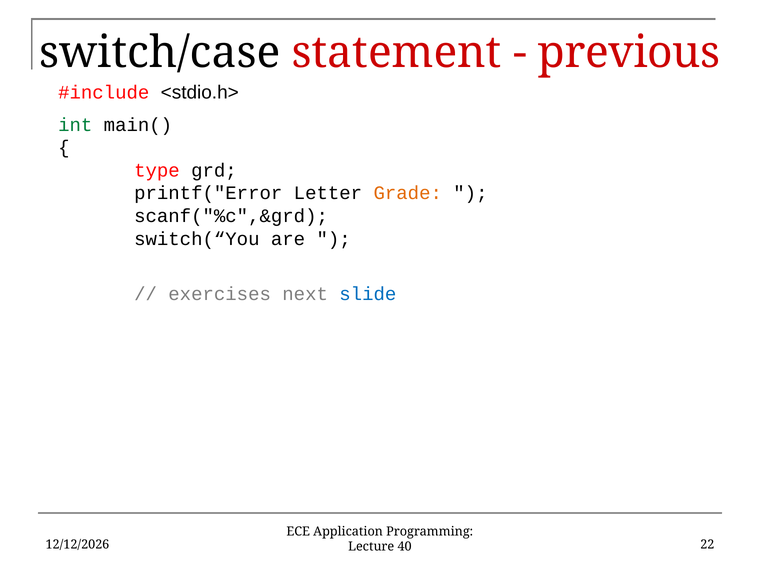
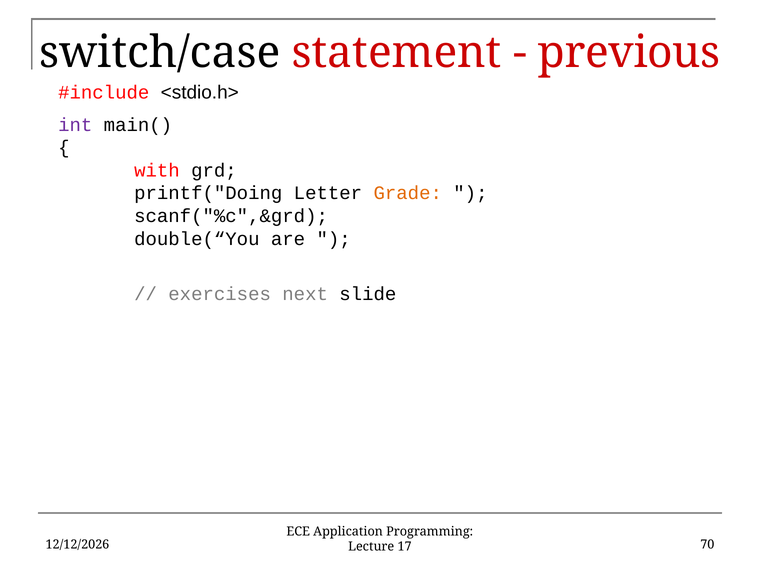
int colour: green -> purple (75, 125)
type: type -> with (157, 170)
printf("Error: printf("Error -> printf("Doing (208, 193)
switch(“You: switch(“You -> double(“You (197, 239)
slide colour: blue -> black (368, 294)
22: 22 -> 70 (707, 544)
40: 40 -> 17 (405, 547)
